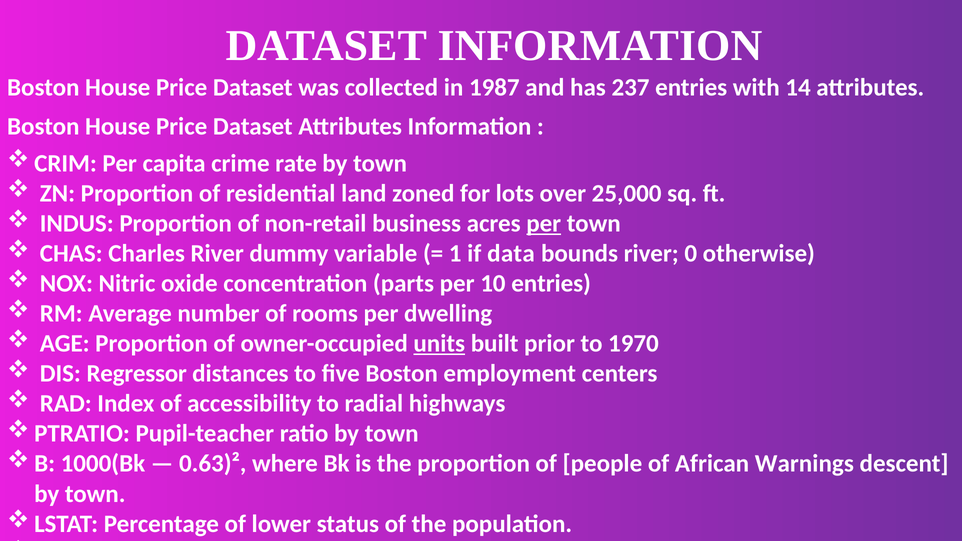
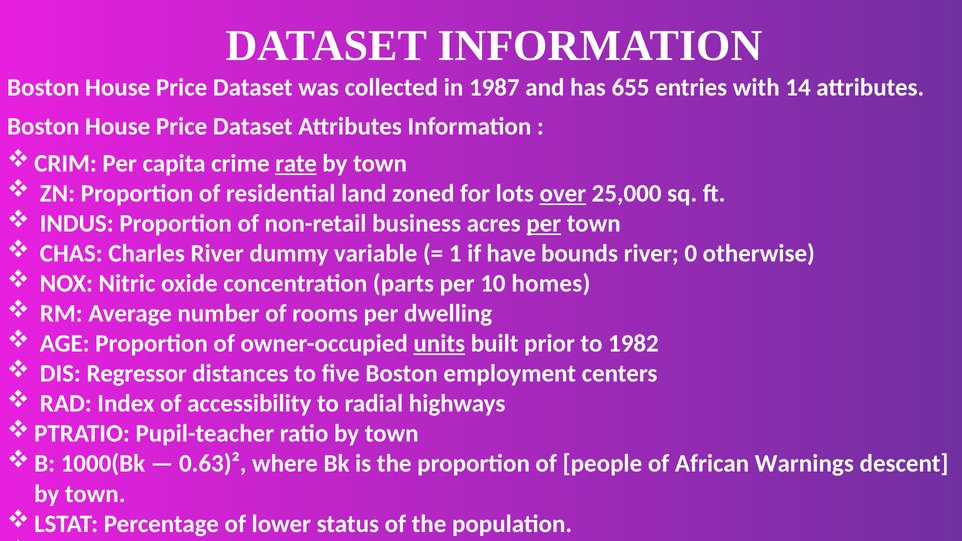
237: 237 -> 655 (631, 87)
rate underline: none -> present (296, 163)
over underline: none -> present (563, 193)
data: data -> have (511, 253)
10 entries: entries -> homes (551, 284)
1970: 1970 -> 1982 (633, 344)
